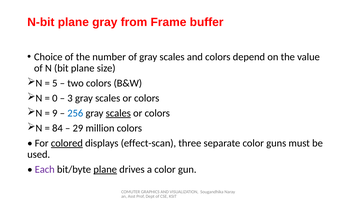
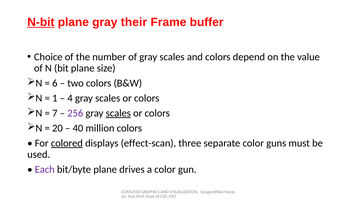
N-bit underline: none -> present (41, 22)
from: from -> their (134, 22)
5: 5 -> 6 (55, 83)
0: 0 -> 1 (55, 98)
3: 3 -> 4 (70, 98)
9: 9 -> 7 (55, 113)
256 colour: blue -> purple (75, 113)
84: 84 -> 20 (57, 128)
29: 29 -> 40 (78, 128)
plane underline: present -> none (105, 170)
